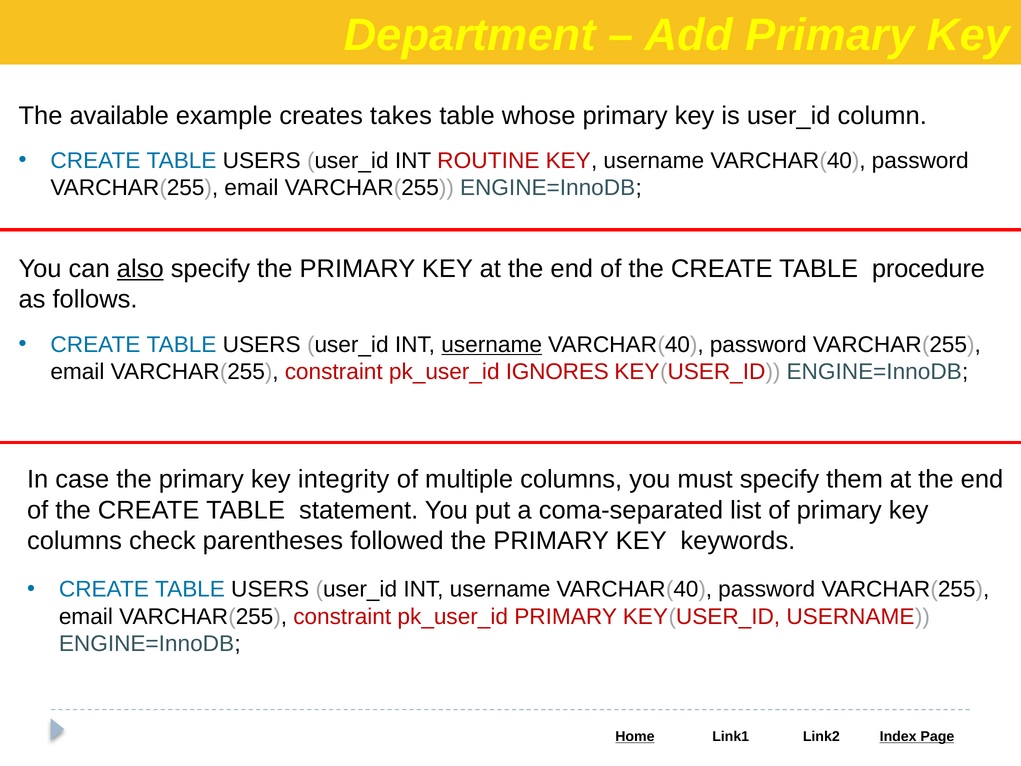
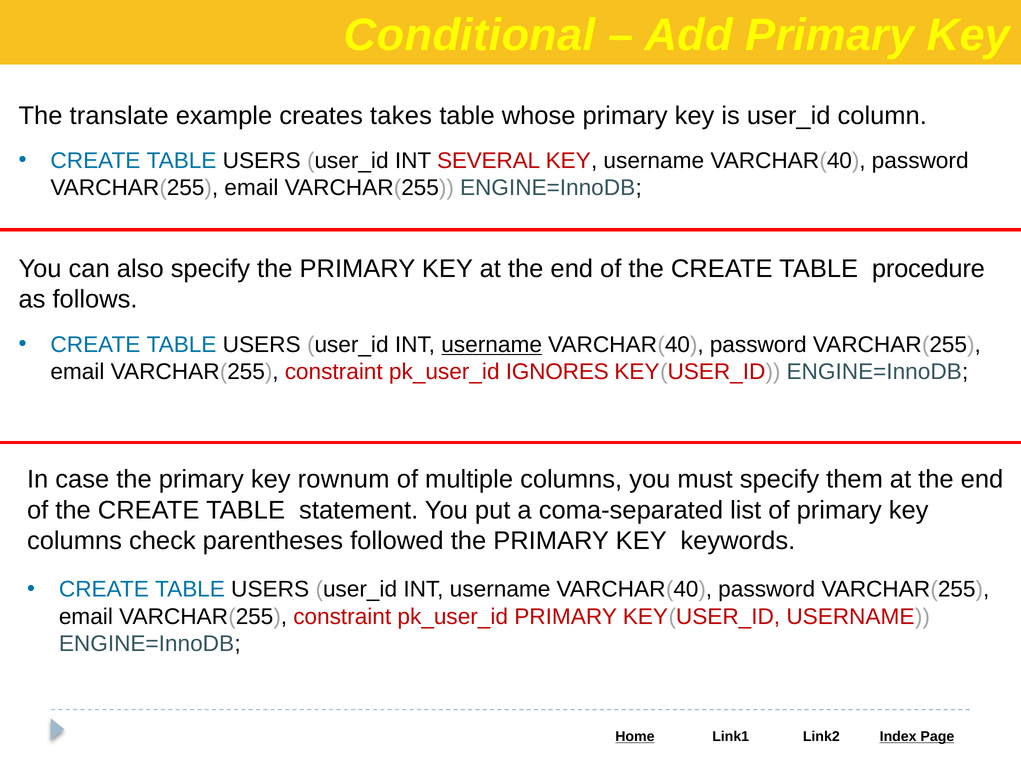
Department: Department -> Conditional (470, 35)
available: available -> translate (119, 116)
ROUTINE: ROUTINE -> SEVERAL (489, 161)
also underline: present -> none (140, 269)
integrity: integrity -> rownum (344, 479)
